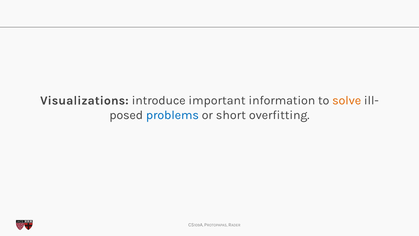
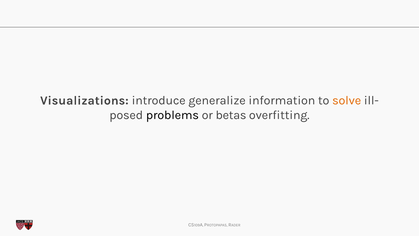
important: important -> generalize (217, 100)
problems colour: blue -> black (172, 115)
short: short -> betas (231, 115)
